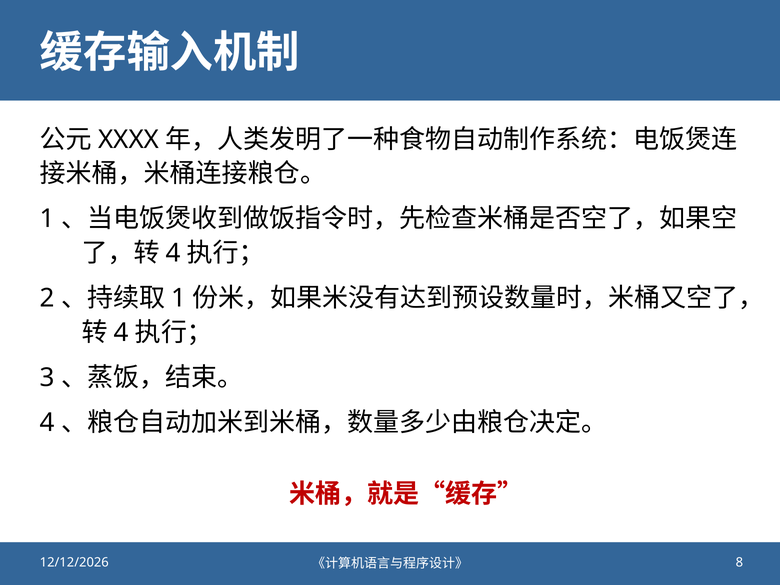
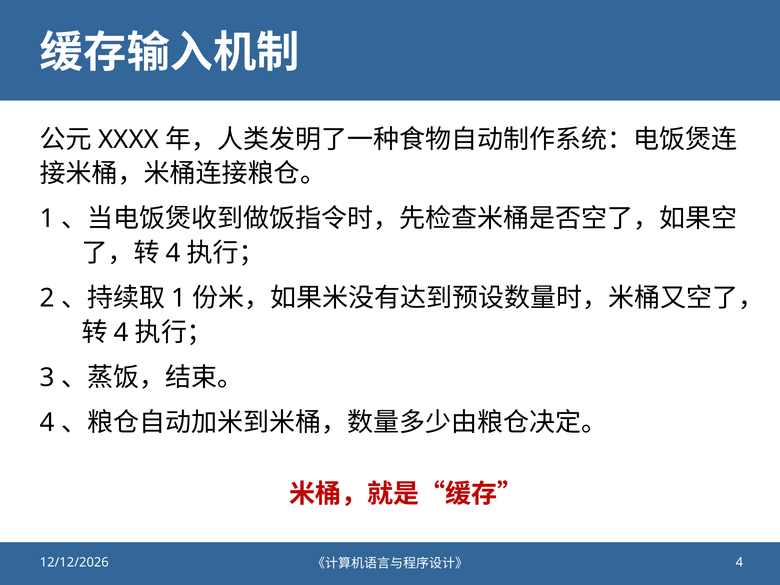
8: 8 -> 4 (739, 563)
